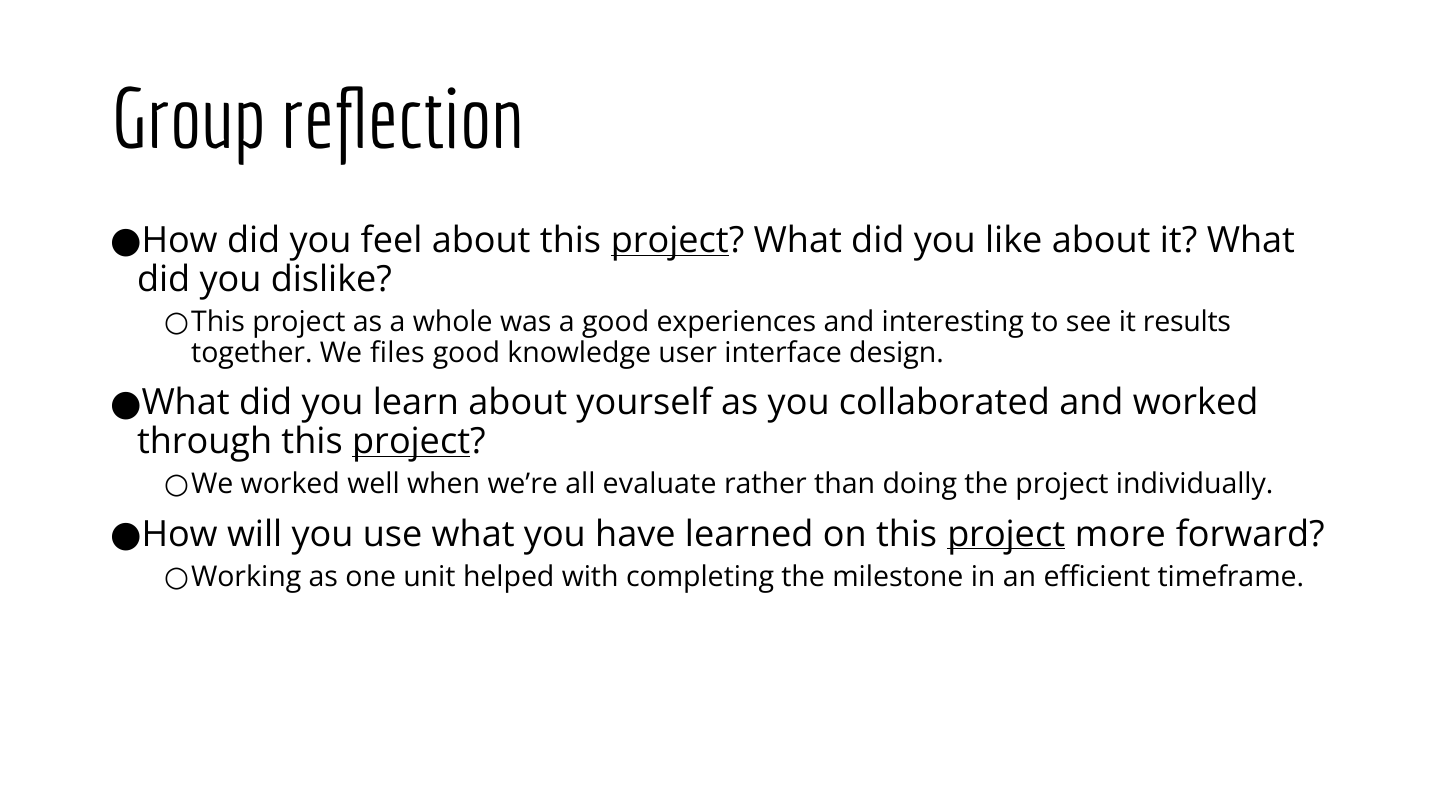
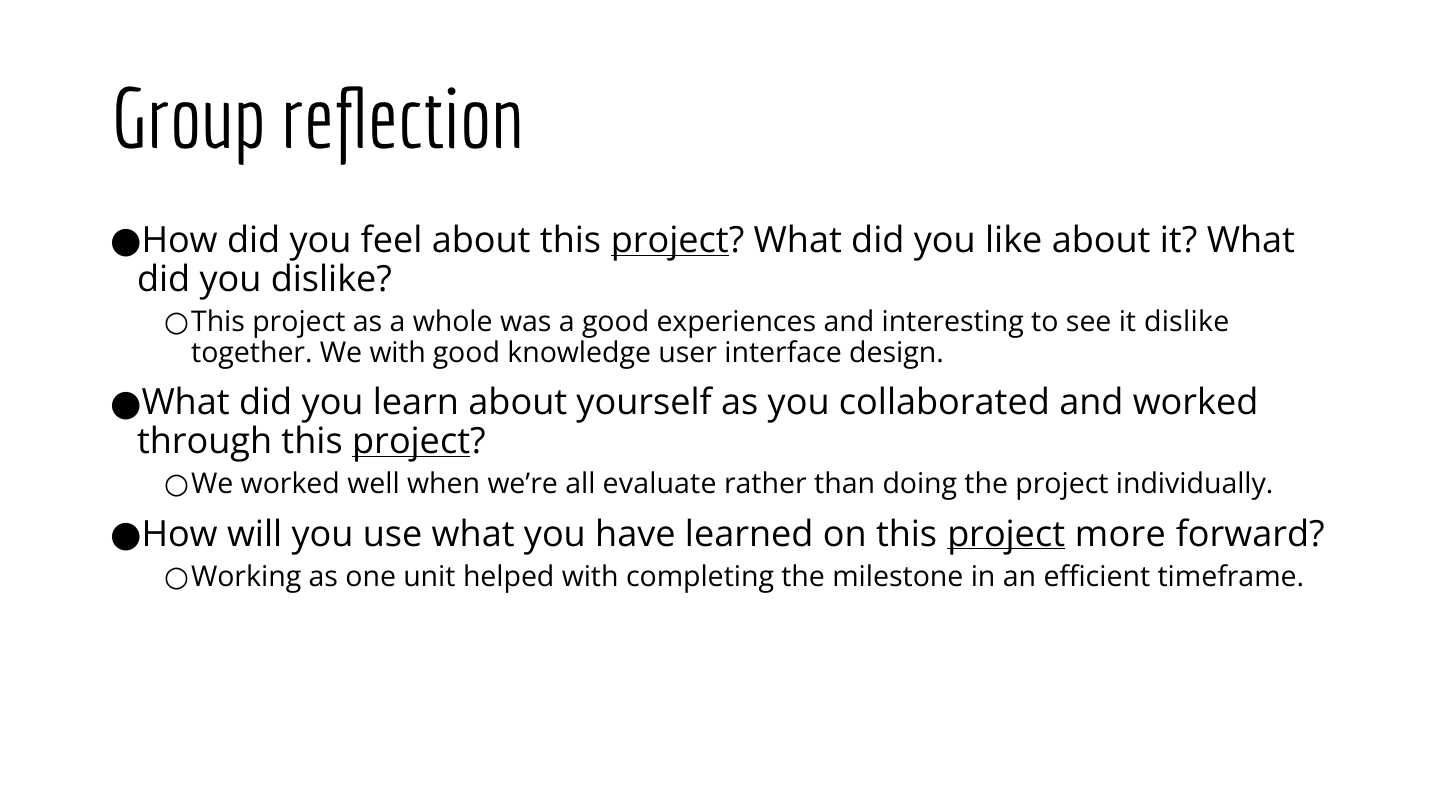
it results: results -> dislike (1187, 322)
We files: files -> with (398, 353)
